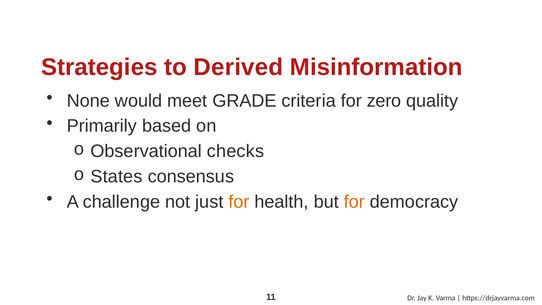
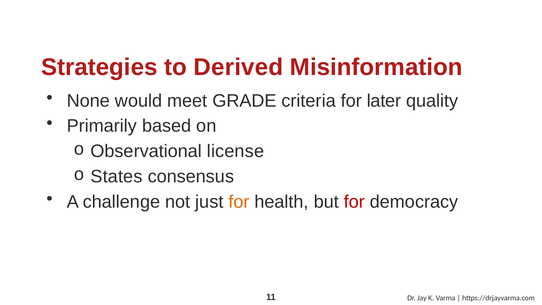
zero: zero -> later (384, 101)
checks: checks -> license (236, 151)
for colour: orange -> red (354, 202)
